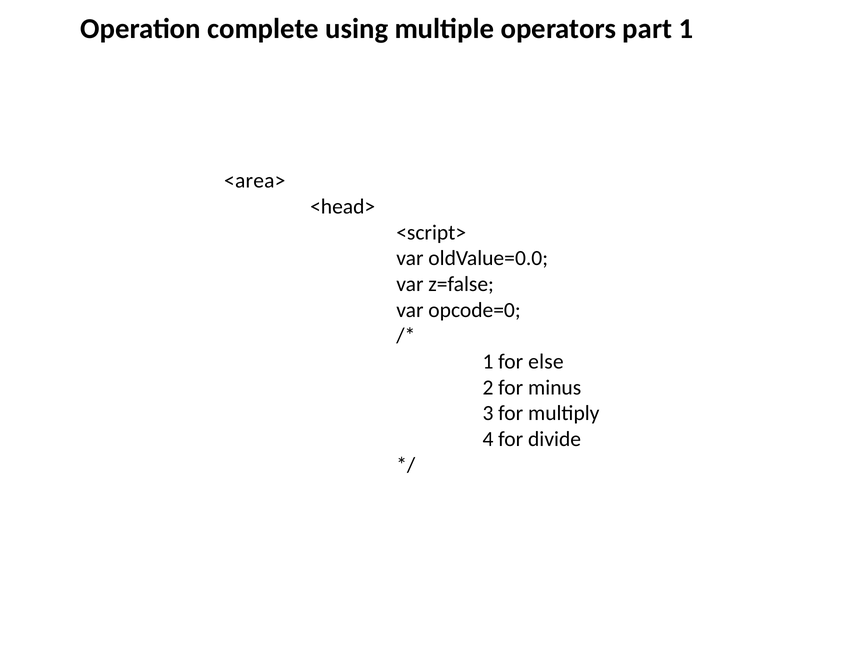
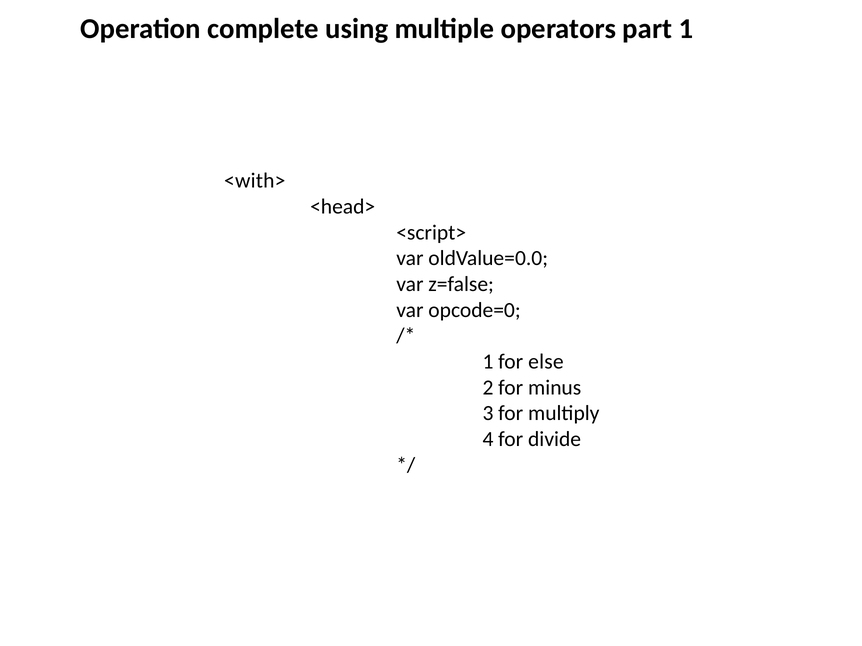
<area>: <area> -> <with> (255, 181)
